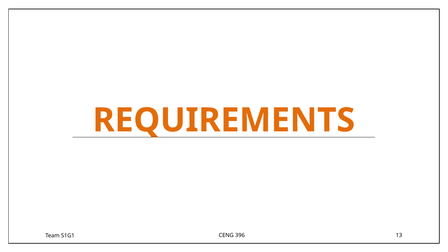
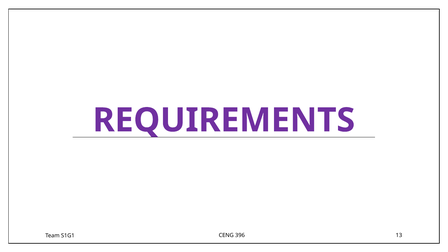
REQUIREMENTS colour: orange -> purple (224, 120)
